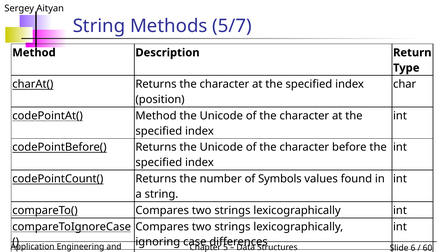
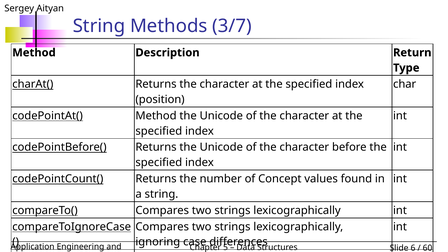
5/7: 5/7 -> 3/7 (232, 26)
Symbols: Symbols -> Concept (280, 179)
